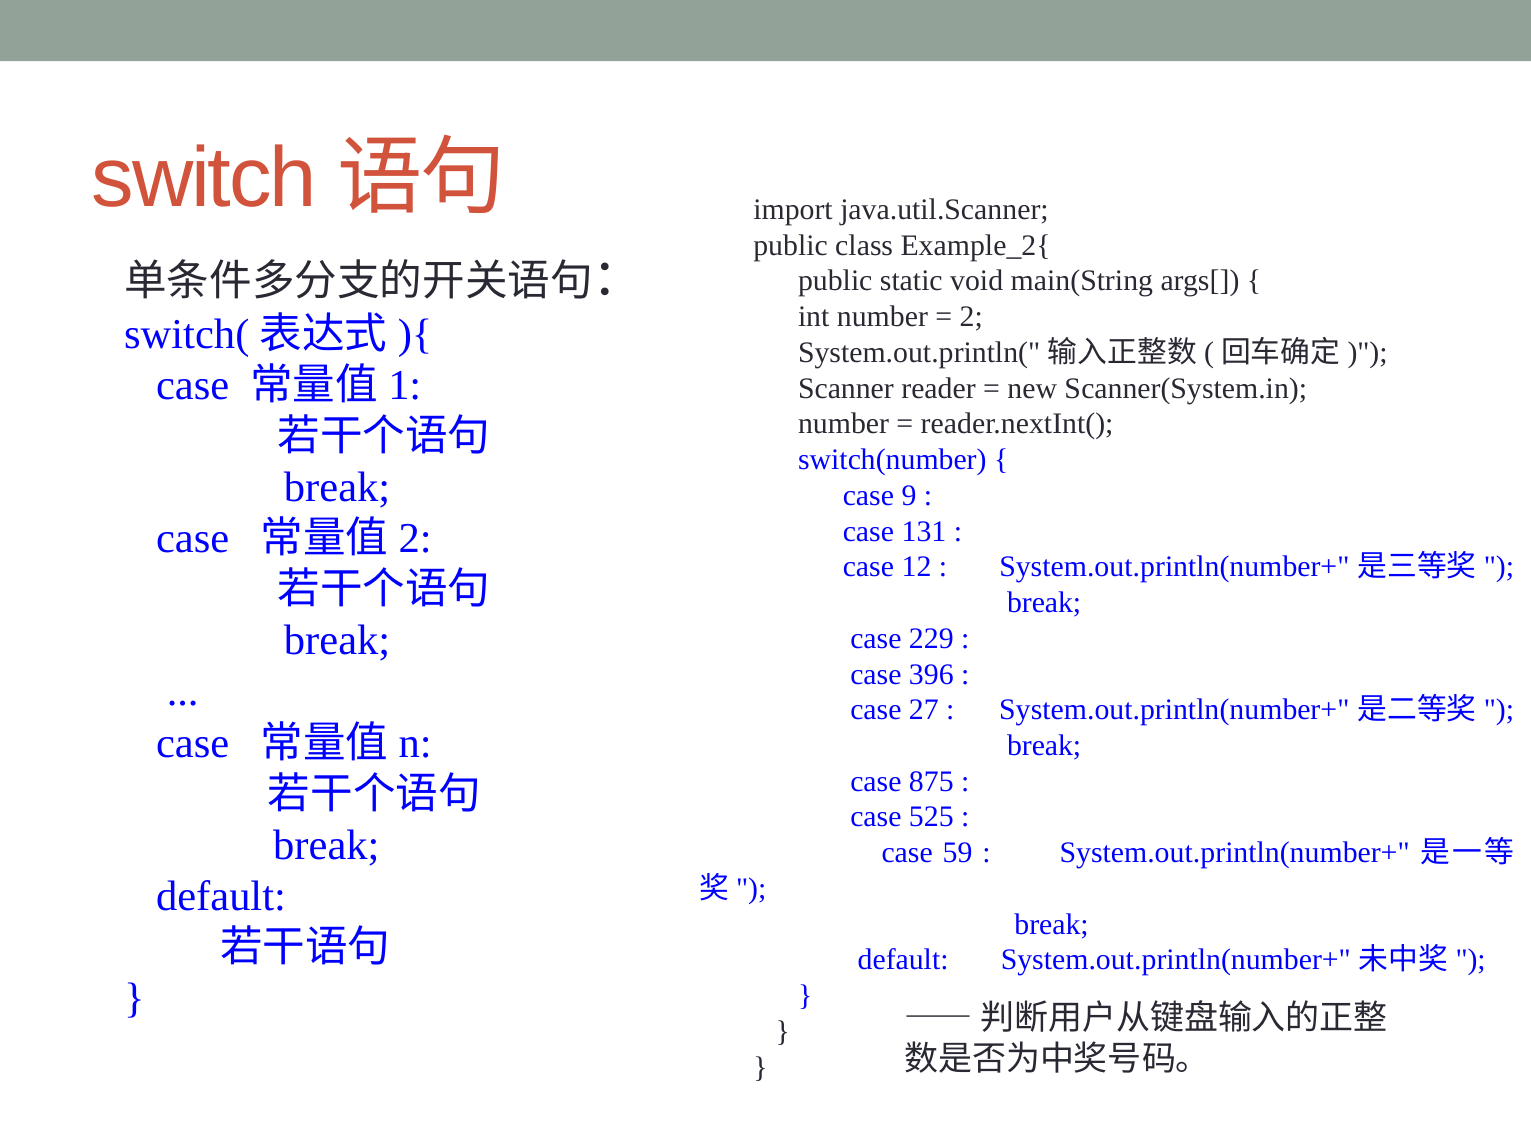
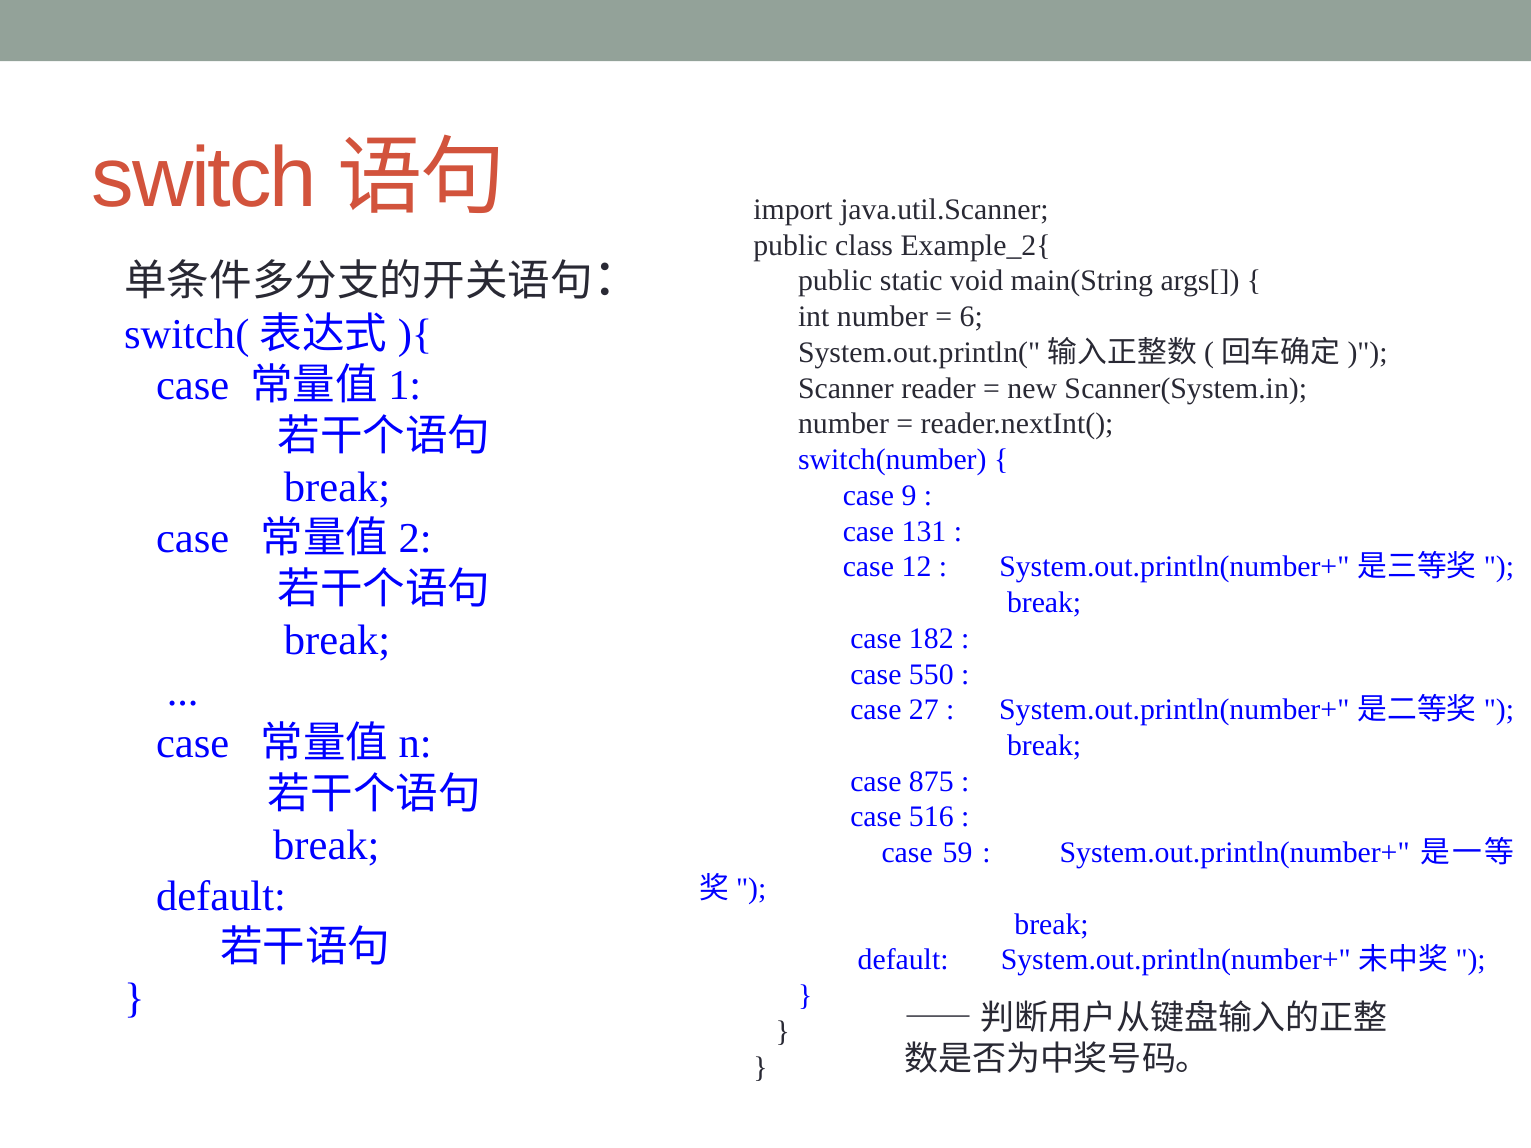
2: 2 -> 6 (971, 317)
229: 229 -> 182 (931, 639)
396: 396 -> 550 (931, 674)
525: 525 -> 516 (931, 817)
